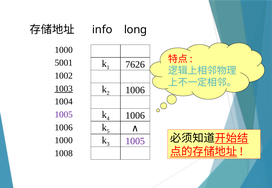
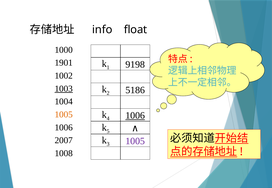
long: long -> float (136, 30)
5001: 5001 -> 1901 (64, 63)
7626: 7626 -> 9198 (135, 65)
1006: 1006 -> 5186 (135, 90)
1006 underline: none -> present (135, 116)
1005 colour: purple -> orange (64, 115)
1000: 1000 -> 2007 (64, 141)
